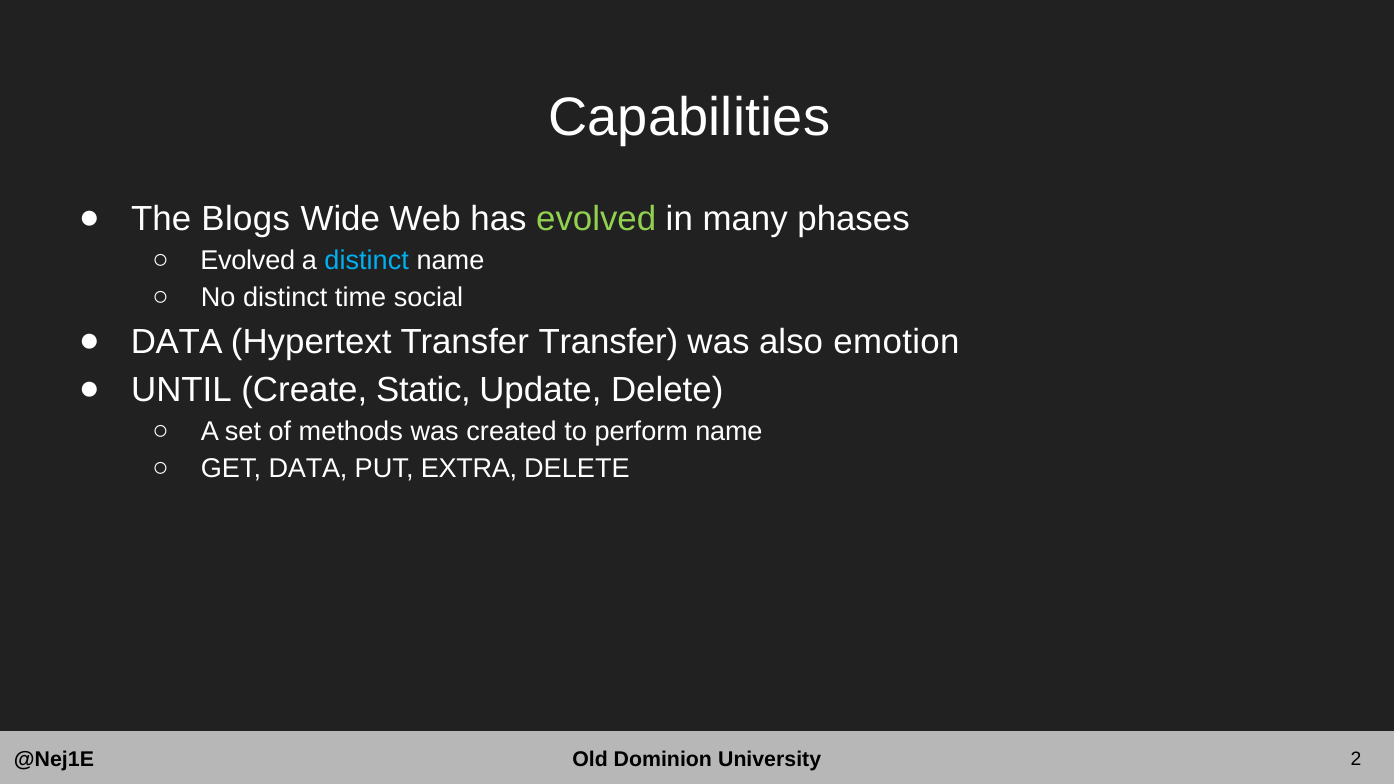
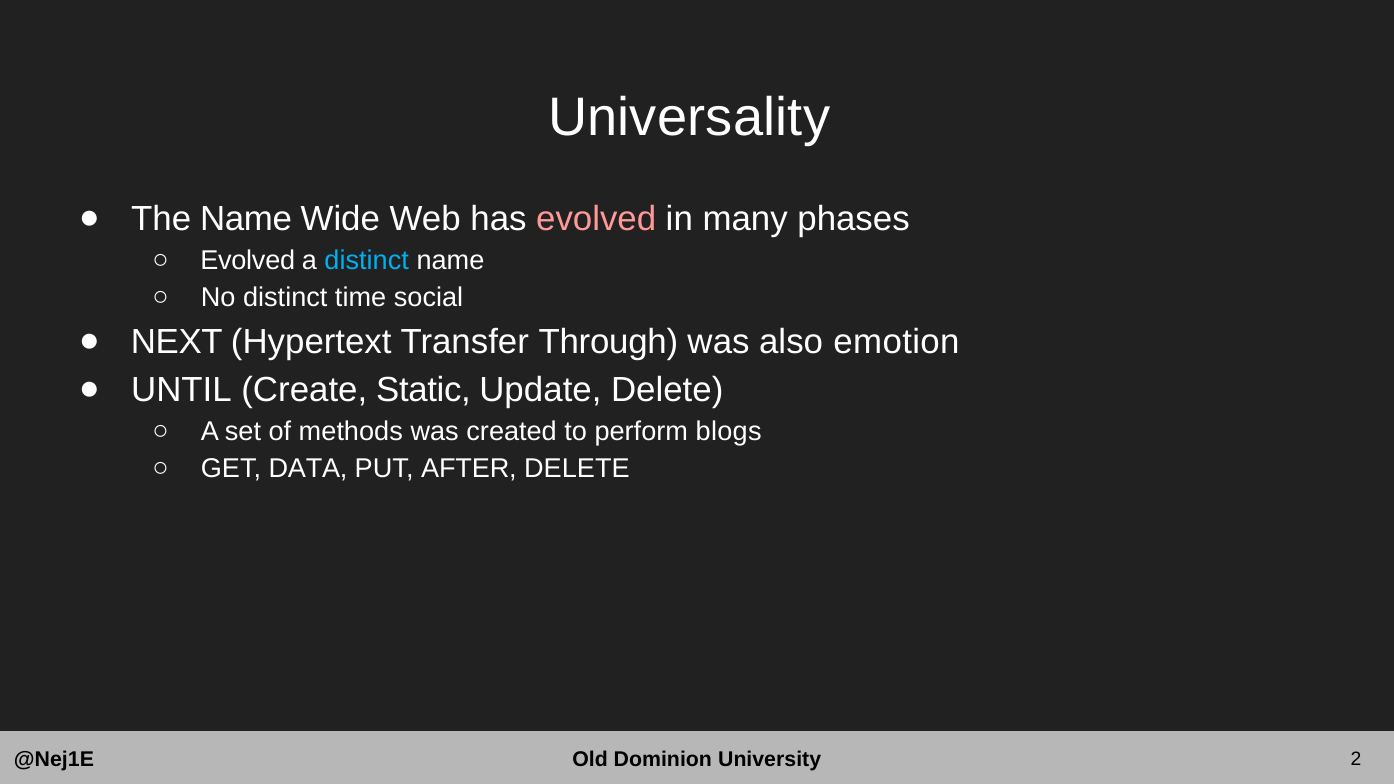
Capabilities: Capabilities -> Universality (689, 118)
The Blogs: Blogs -> Name (246, 219)
evolved colour: light green -> pink (596, 219)
DATA: DATA -> NEXT (177, 342)
Transfer Transfer: Transfer -> Through (608, 342)
perform name: name -> blogs (729, 432)
EXTRA: EXTRA -> AFTER (469, 469)
